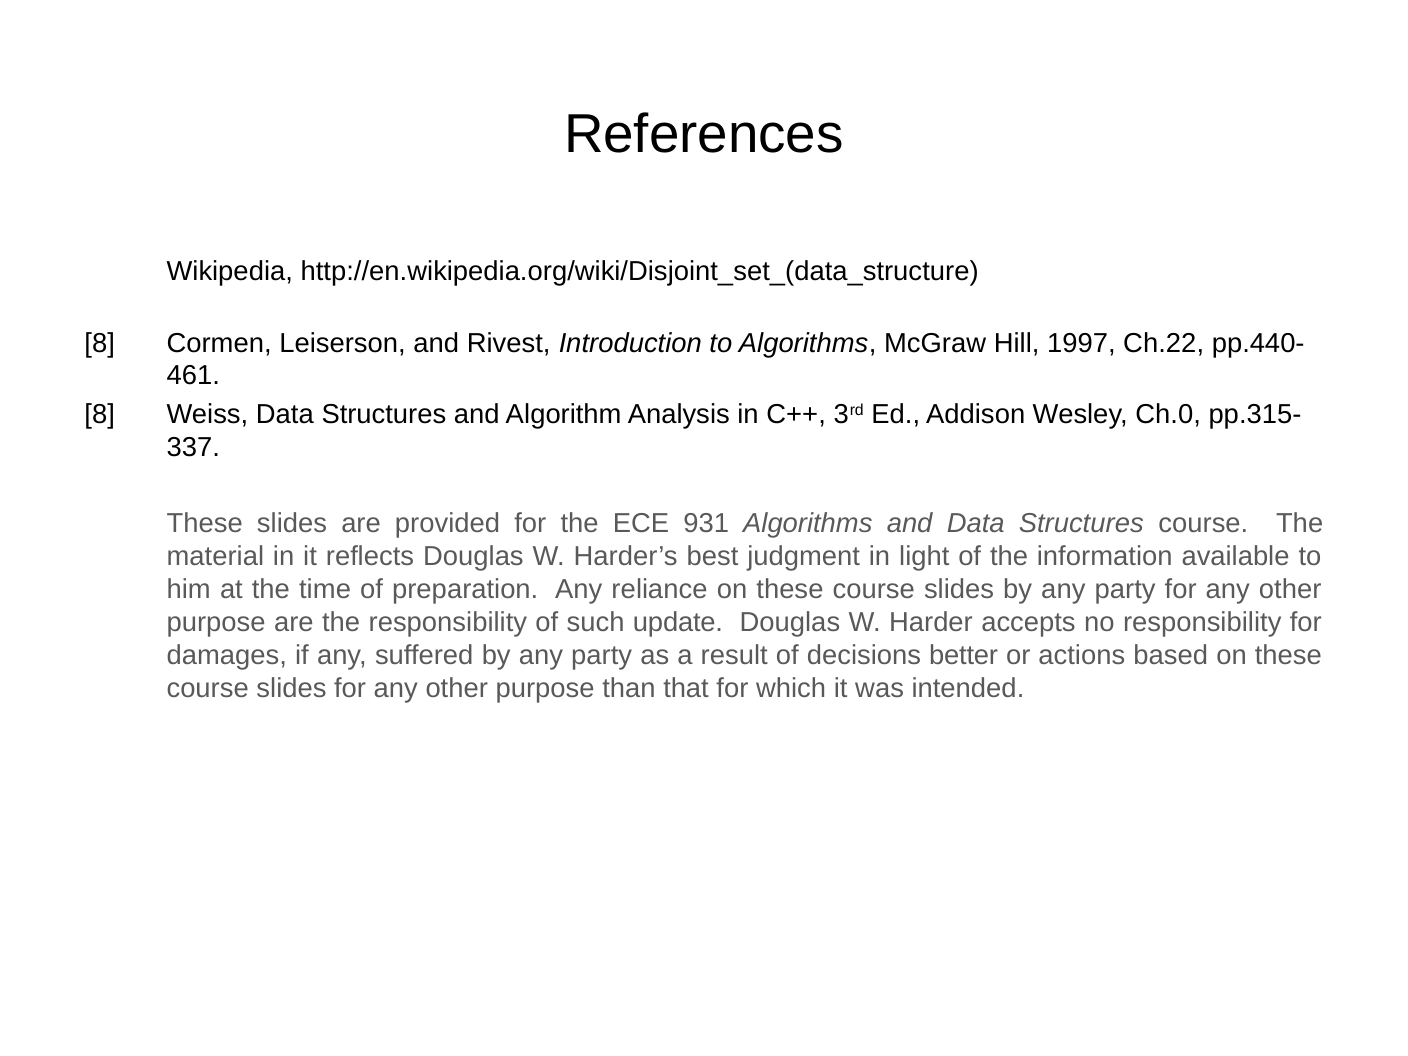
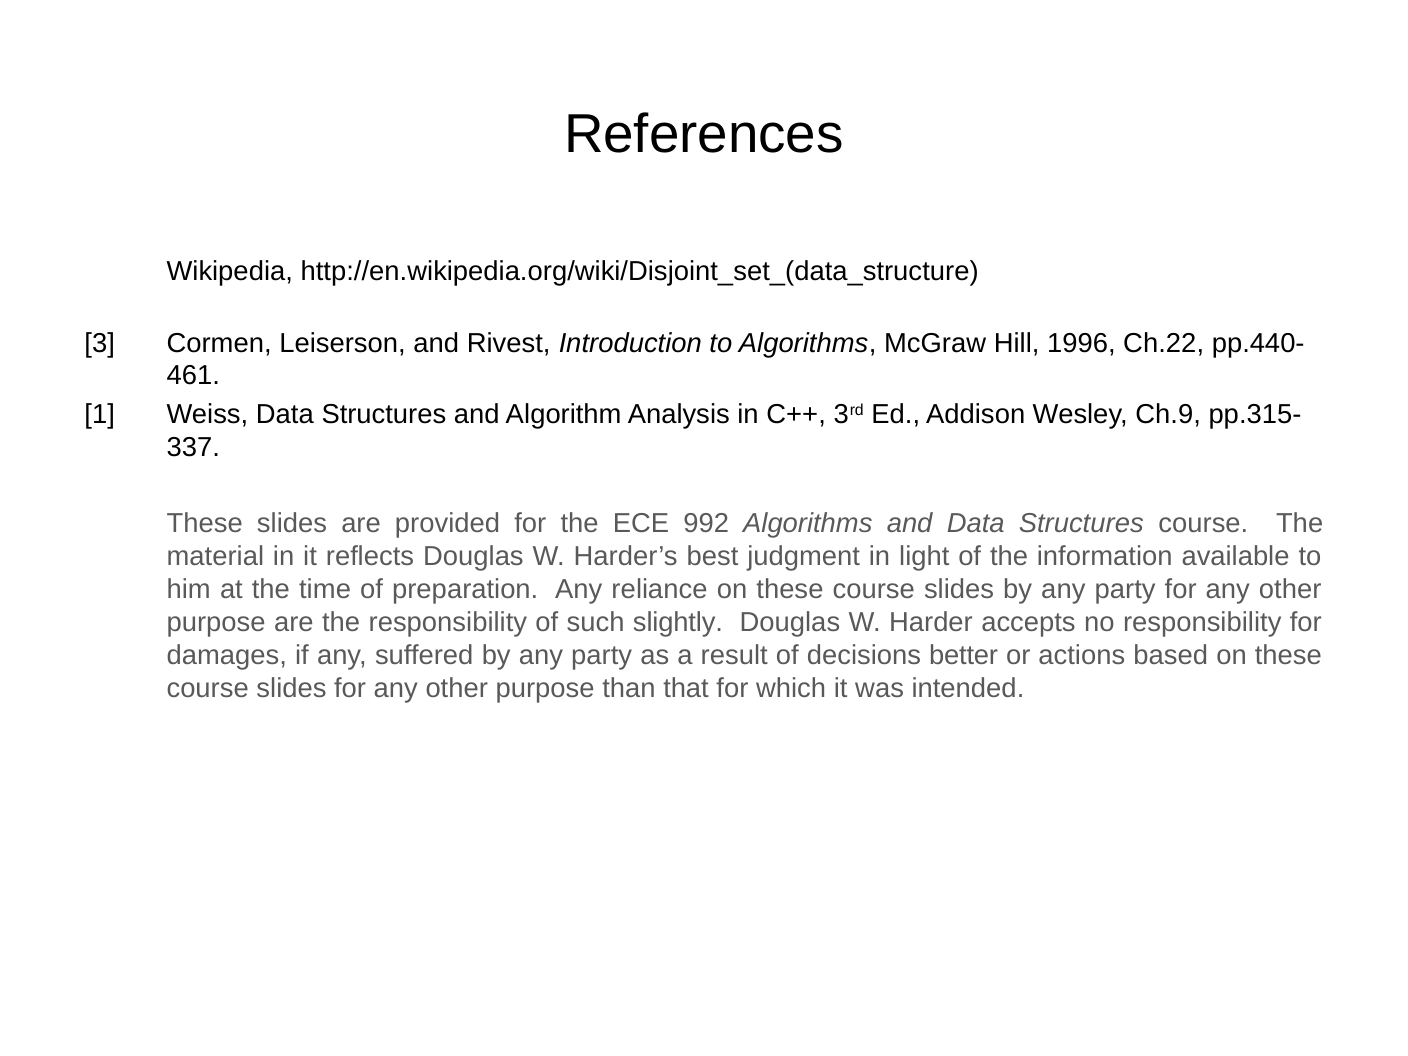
8: 8 -> 3 (100, 343)
1997: 1997 -> 1996 (1081, 343)
8: 8 -> 1 (100, 414)
Ch.0: Ch.0 -> Ch.9 (1168, 414)
931: 931 -> 992 (706, 524)
update: update -> slightly (678, 622)
